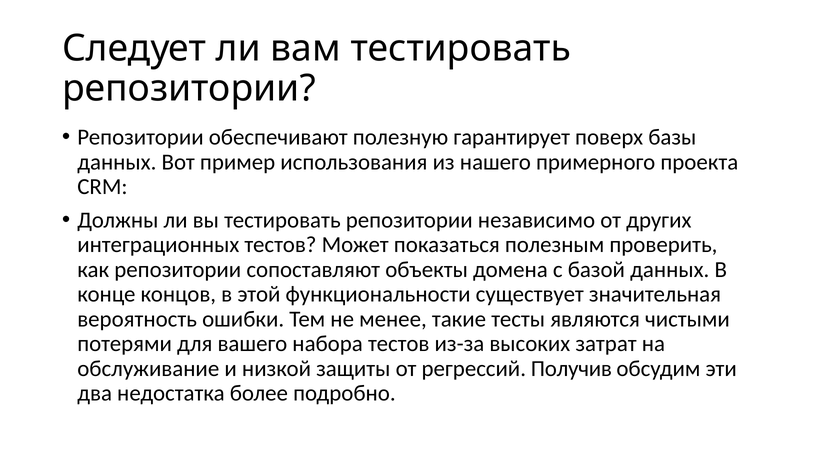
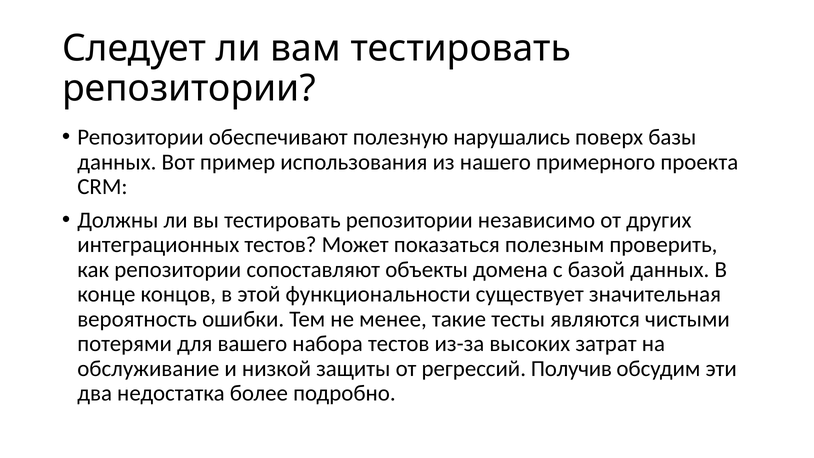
гарантирует: гарантирует -> нарушались (512, 137)
